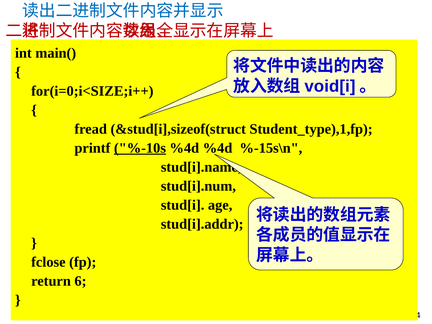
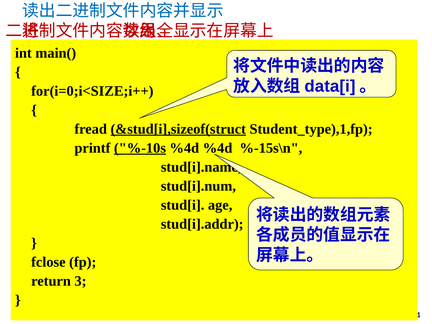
void[i: void[i -> data[i (330, 86)
&stud[i],sizeof(struct underline: none -> present (178, 129)
6: 6 -> 3 (80, 281)
